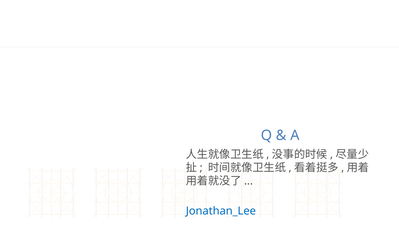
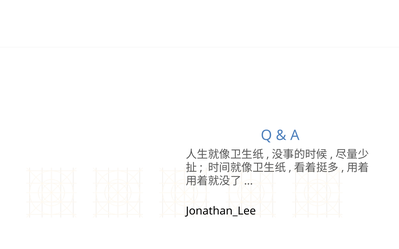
Jonathan_Lee colour: blue -> black (221, 211)
